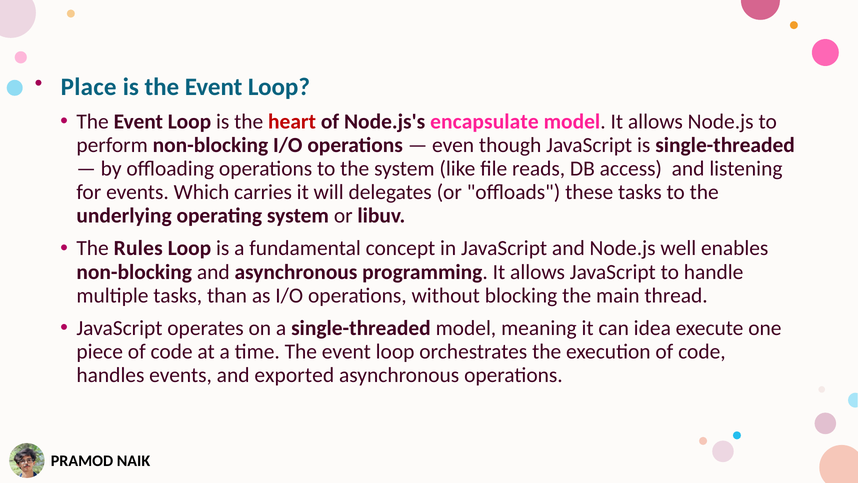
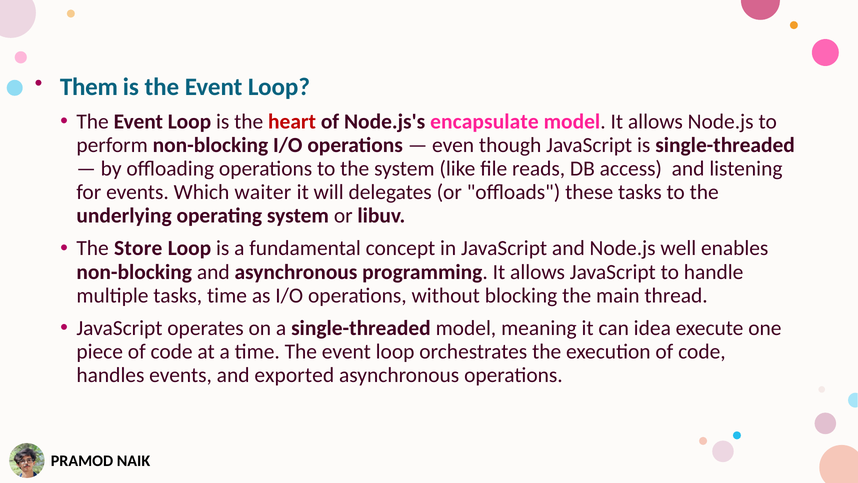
Place: Place -> Them (89, 87)
carries: carries -> waiter (263, 192)
Rules: Rules -> Store (138, 248)
tasks than: than -> time (227, 295)
